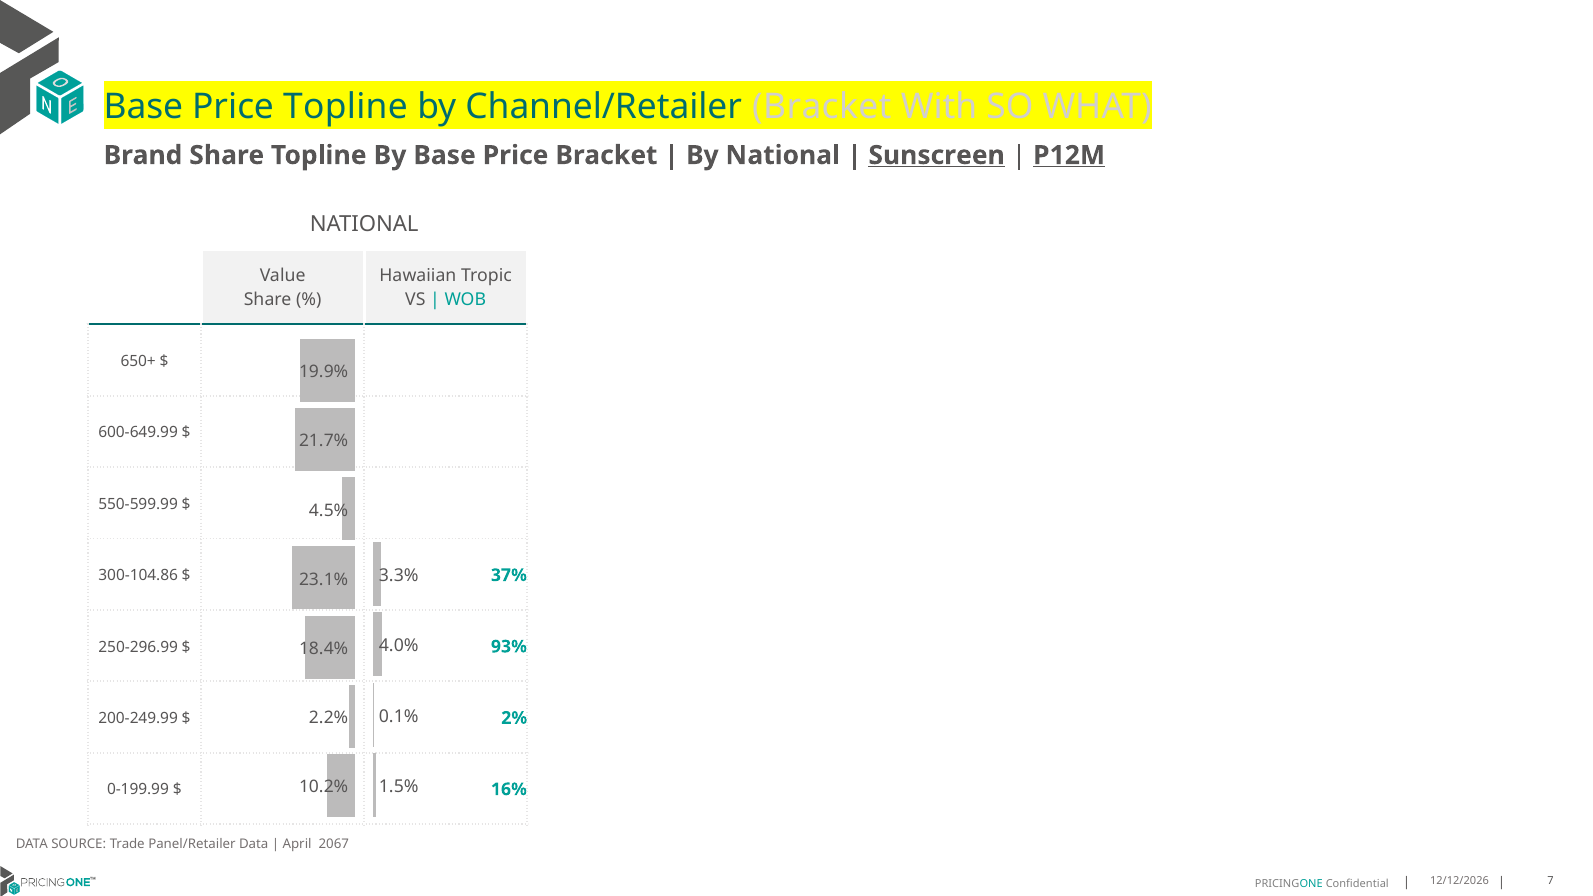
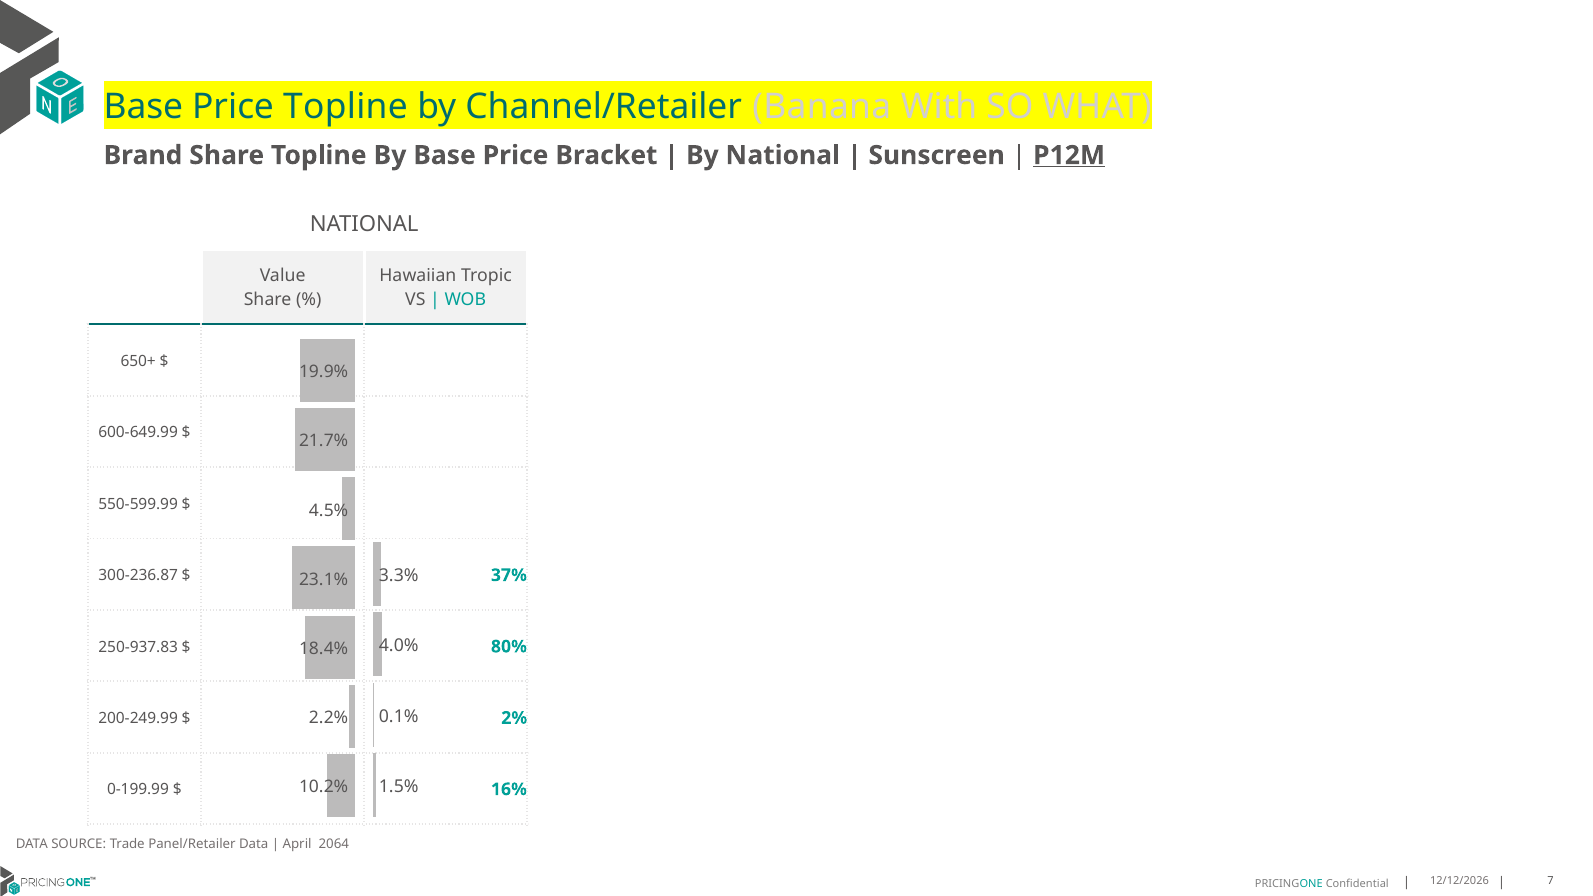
Channel/Retailer Bracket: Bracket -> Banana (822, 107)
Sunscreen underline: present -> none (937, 155)
300-104.86: 300-104.86 -> 300-236.87 (138, 576)
250-296.99: 250-296.99 -> 250-937.83 (138, 647)
93%: 93% -> 80% (509, 647)
2067: 2067 -> 2064 (334, 844)
